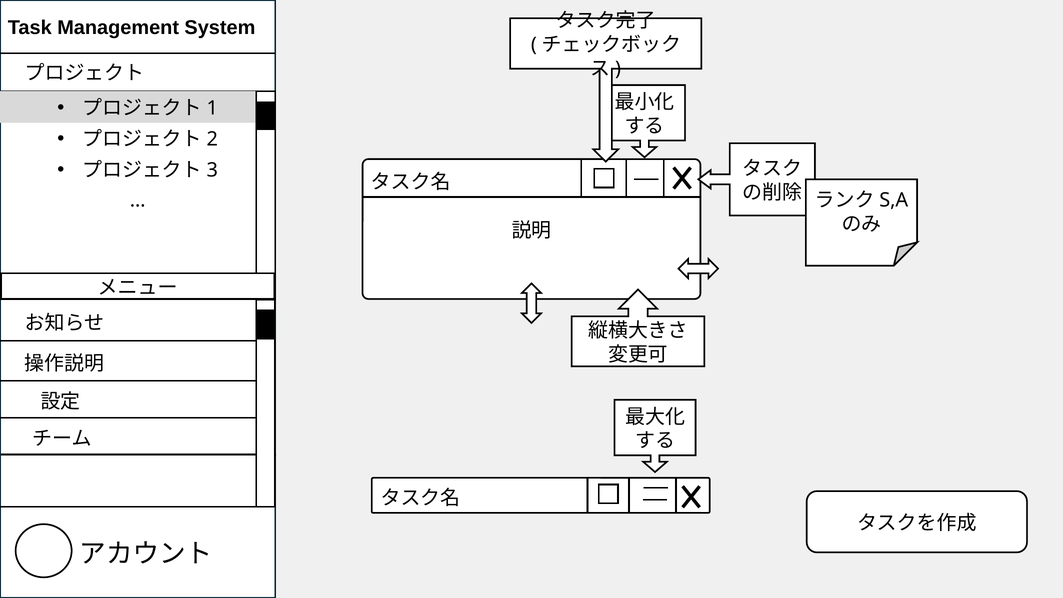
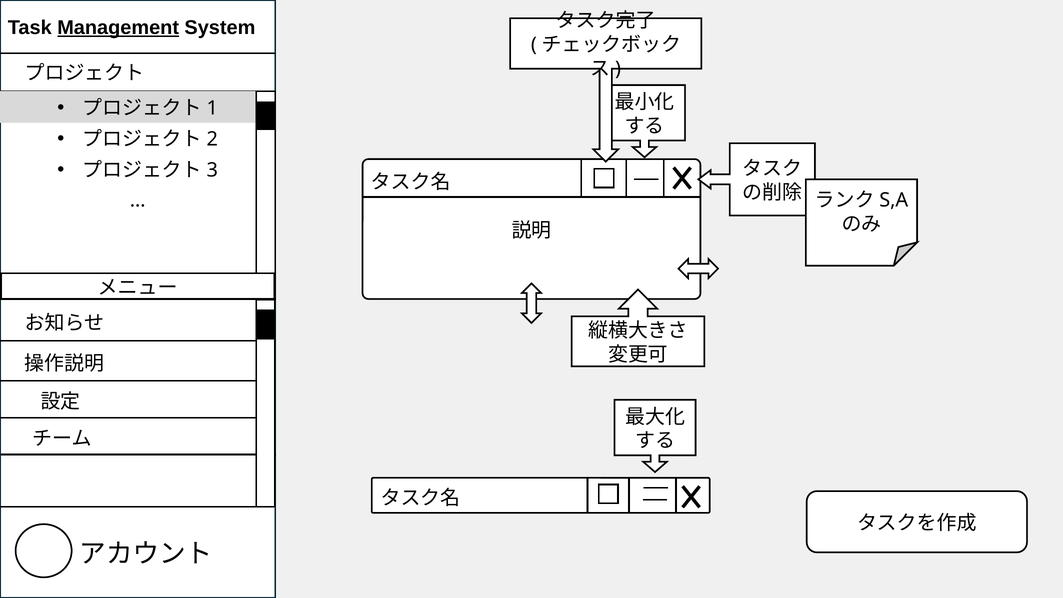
Management underline: none -> present (118, 28)
